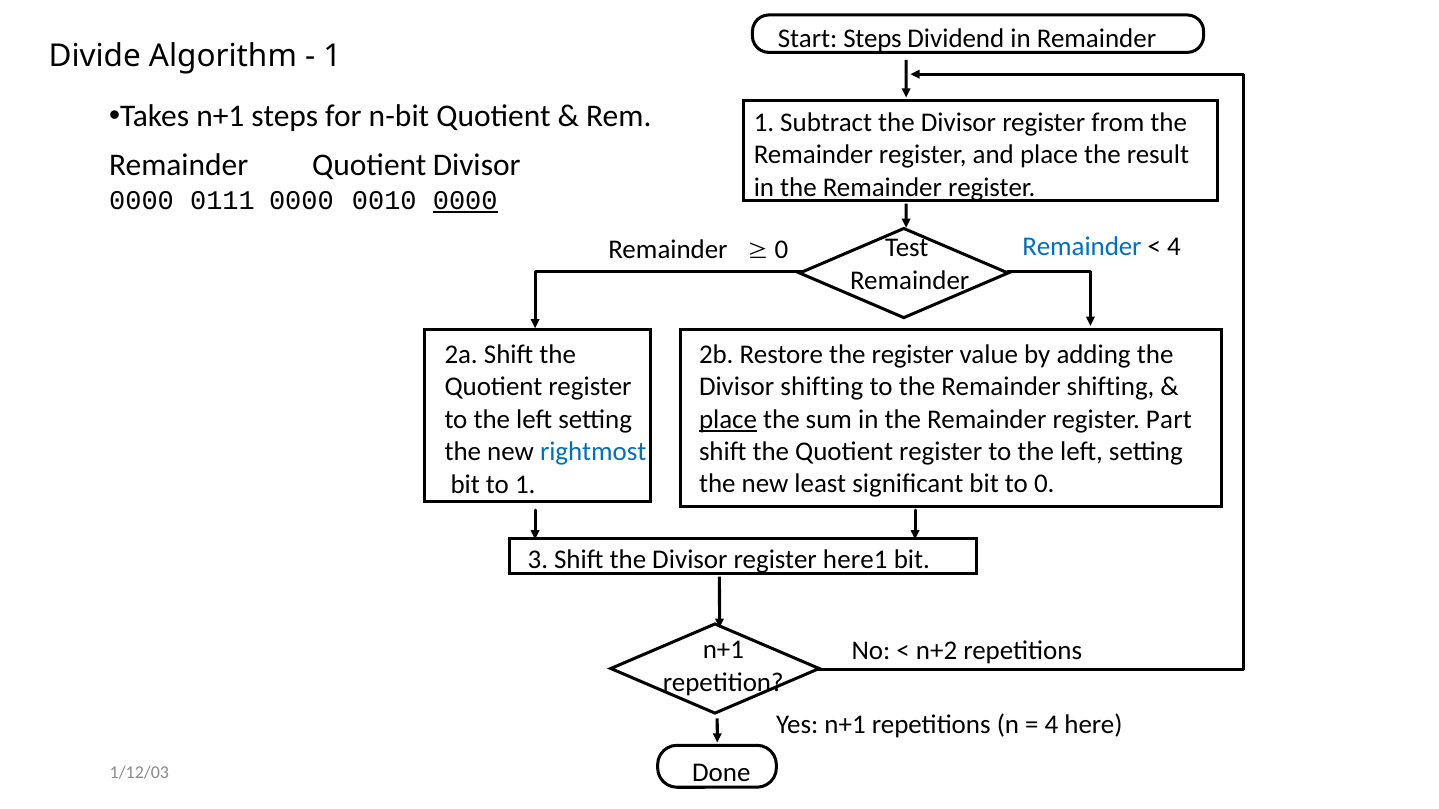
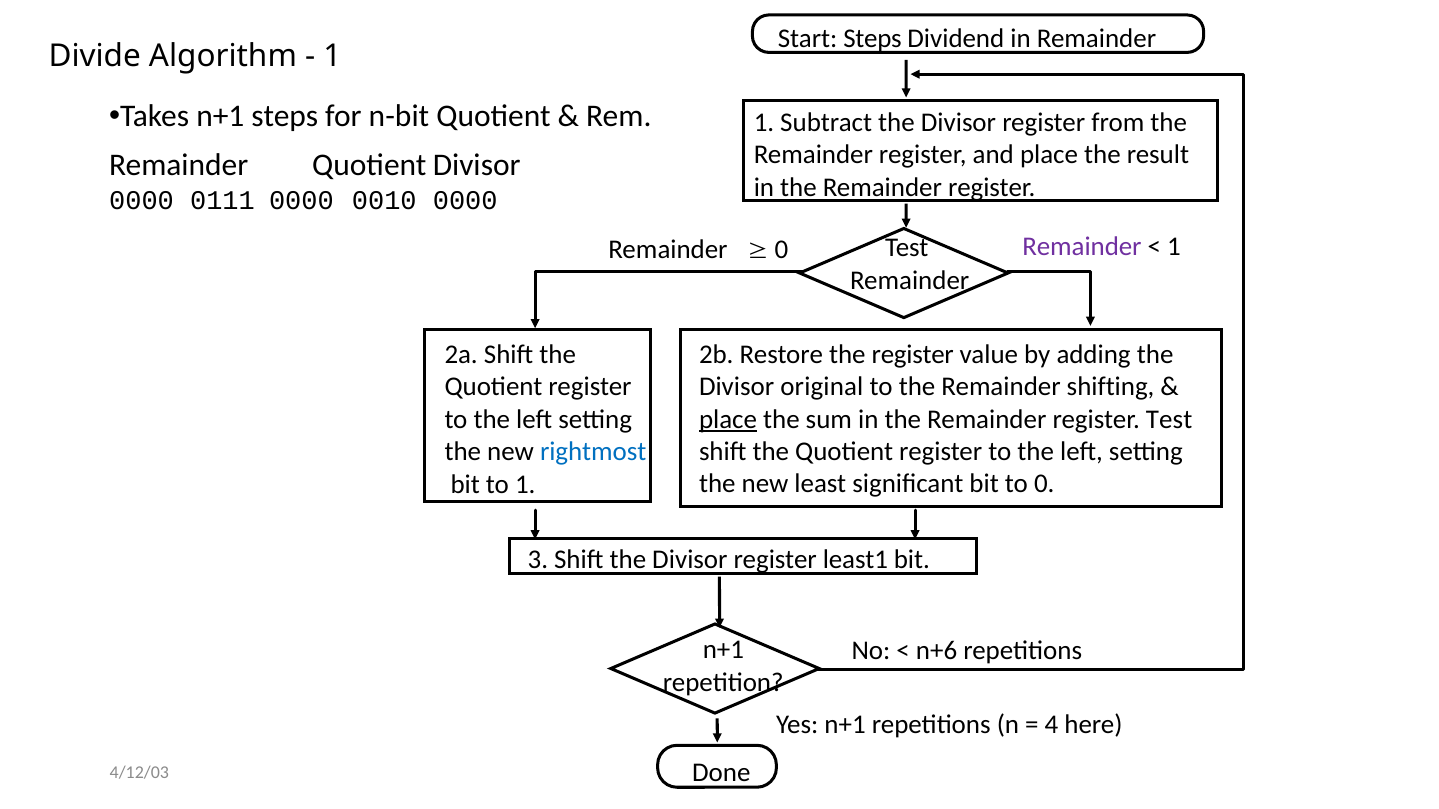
0000 underline: present -> none (465, 201)
Remainder colour: blue -> purple (1082, 247)
4: 4 -> 1 (1174, 247)
Divisor shifting: shifting -> original (822, 387)
register Part: Part -> Test (1169, 419)
here1: here1 -> least1 (855, 560)
n+2: n+2 -> n+6 (937, 651)
1/12/03: 1/12/03 -> 4/12/03 (139, 773)
